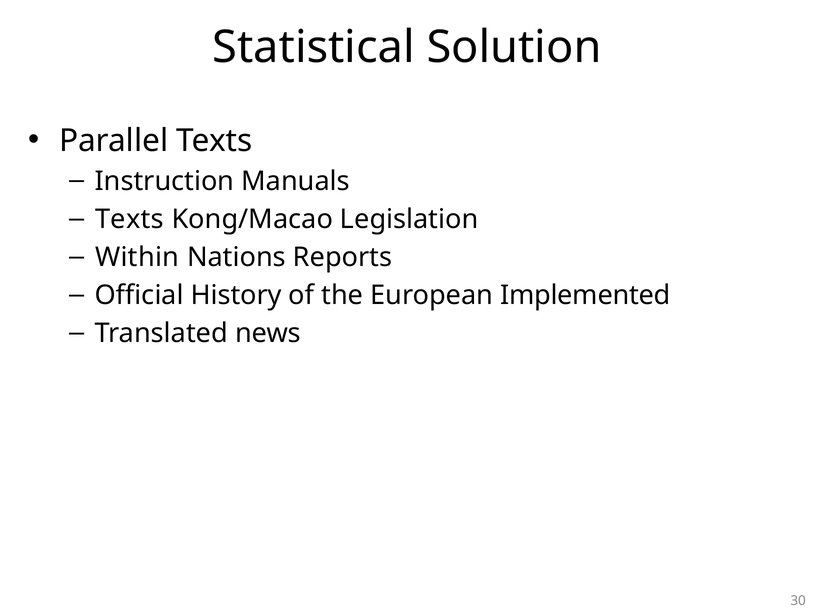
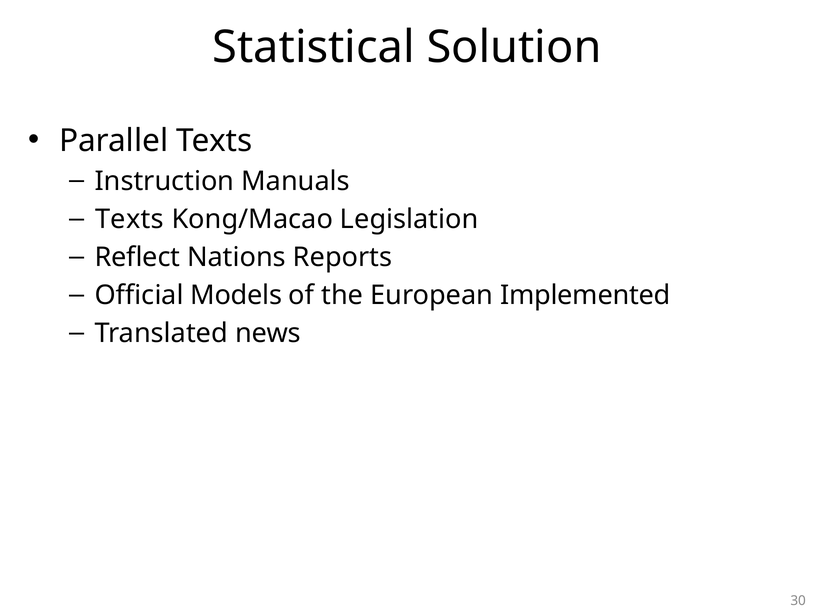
Within: Within -> Reflect (137, 257)
History: History -> Models (236, 295)
